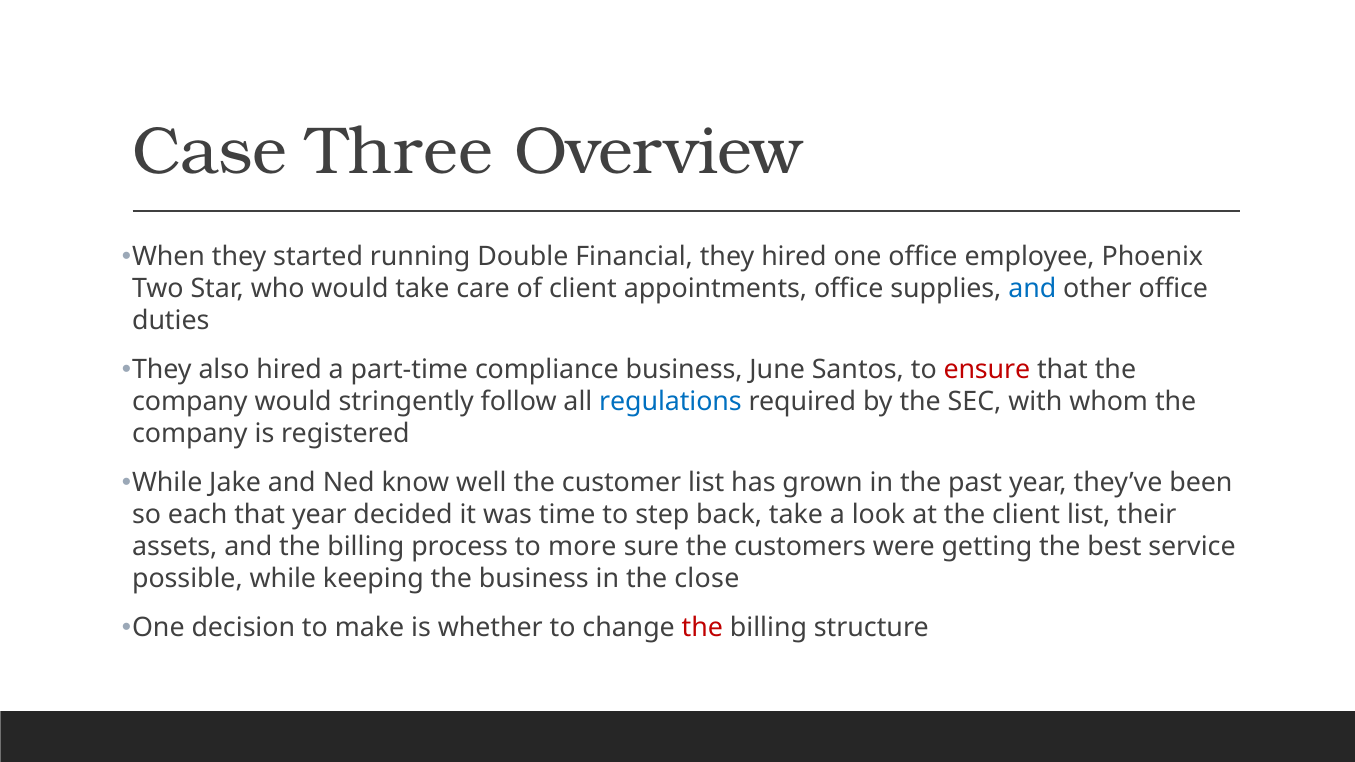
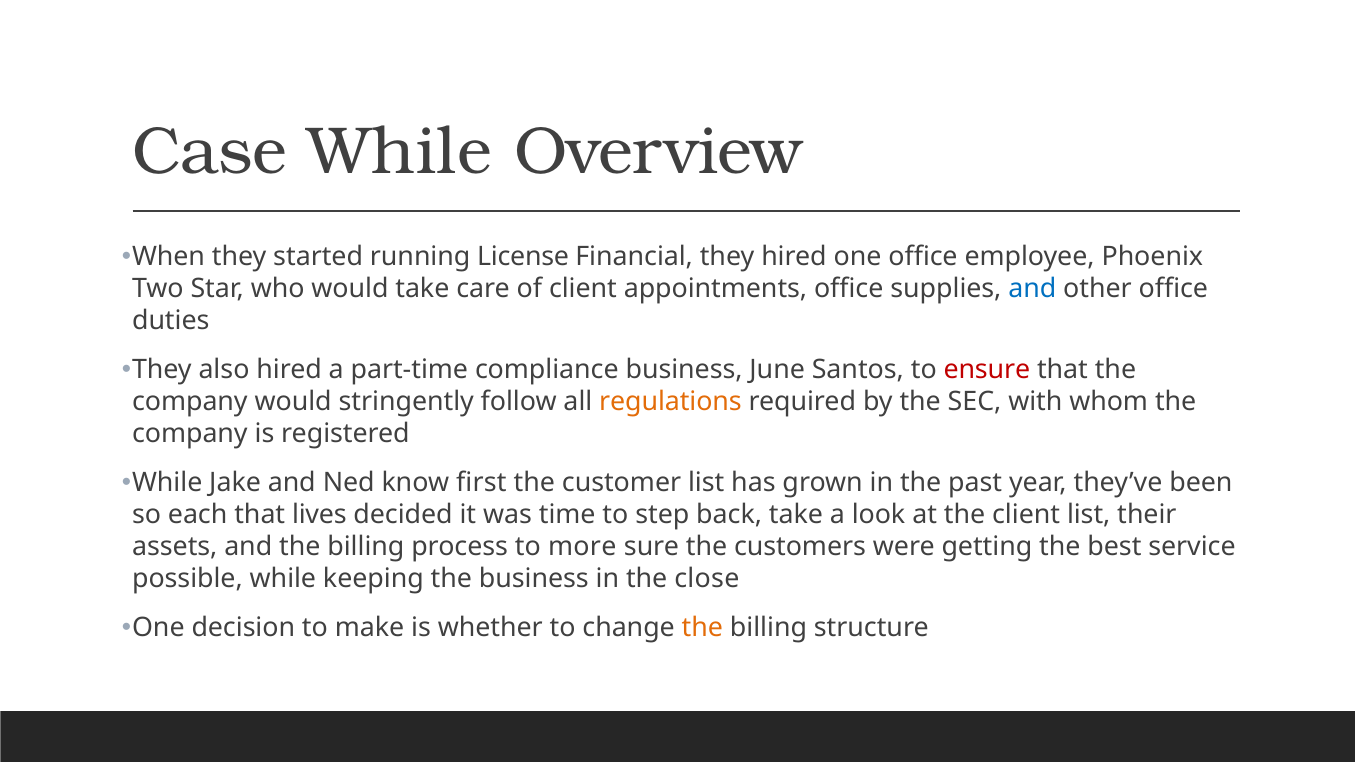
Case Three: Three -> While (400, 152)
Double: Double -> License (523, 257)
regulations colour: blue -> orange (670, 402)
well: well -> first (481, 483)
that year: year -> lives (319, 515)
the colour: red -> orange (702, 628)
